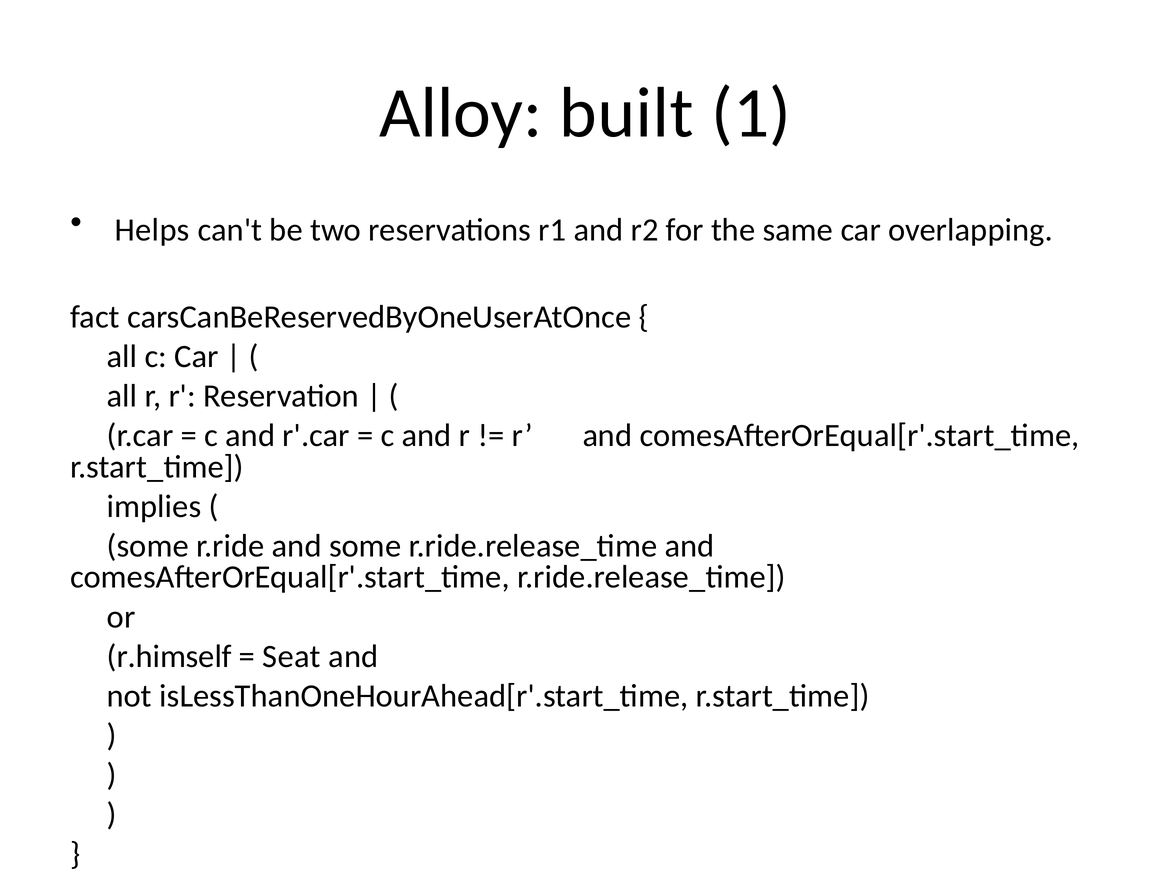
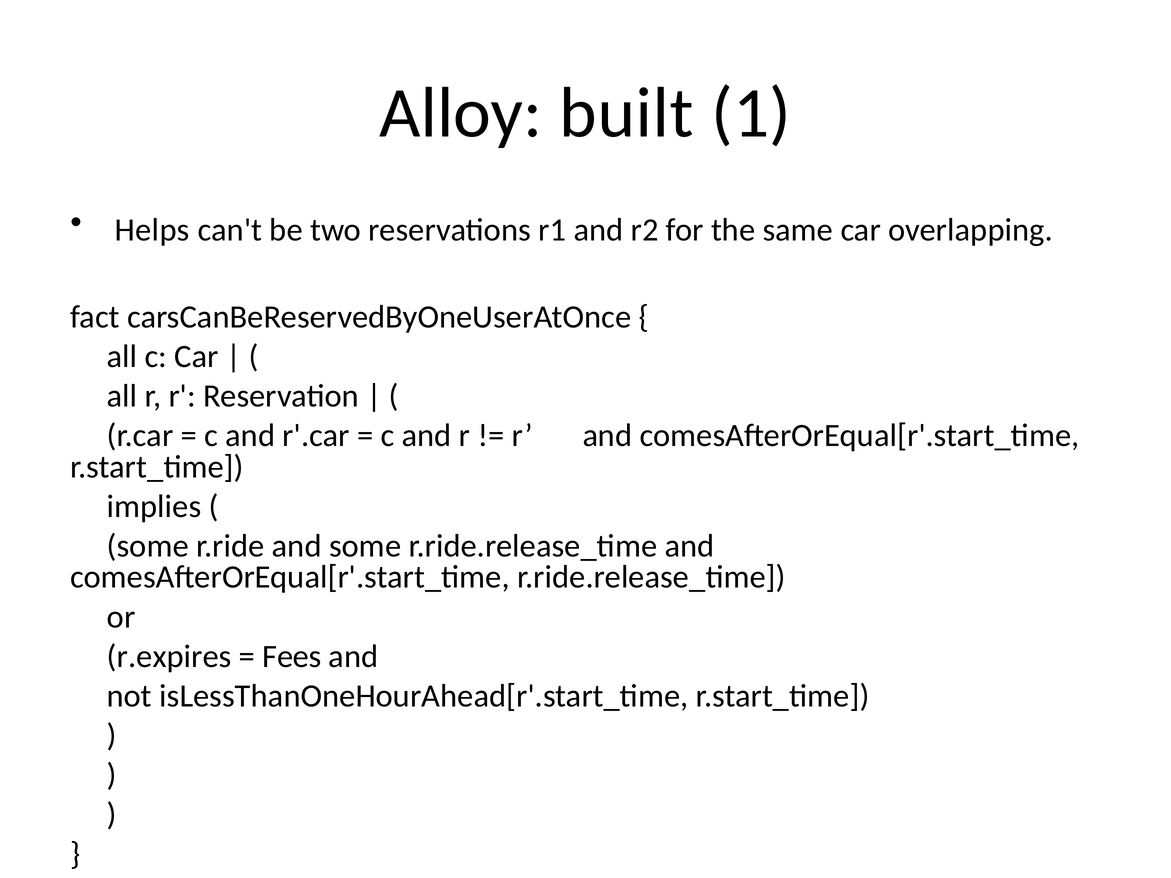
r.himself: r.himself -> r.expires (169, 656)
Seat: Seat -> Fees (292, 656)
